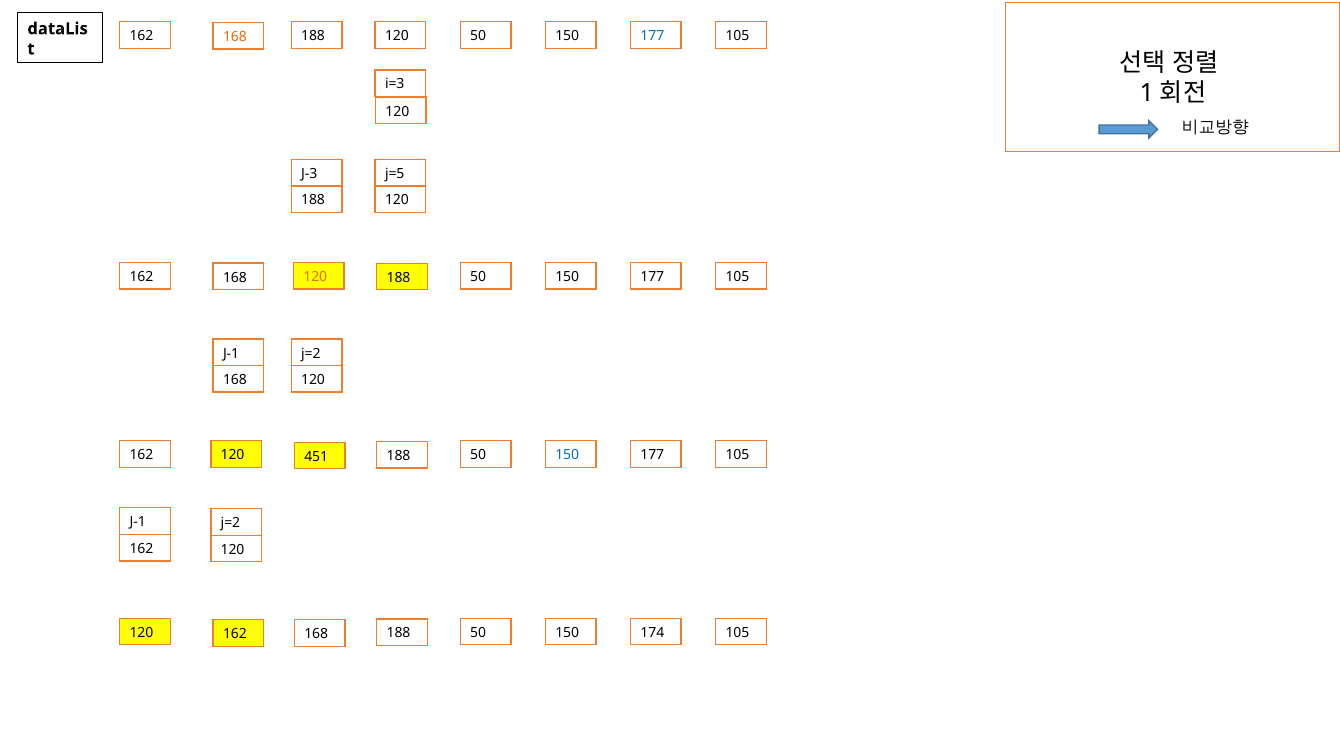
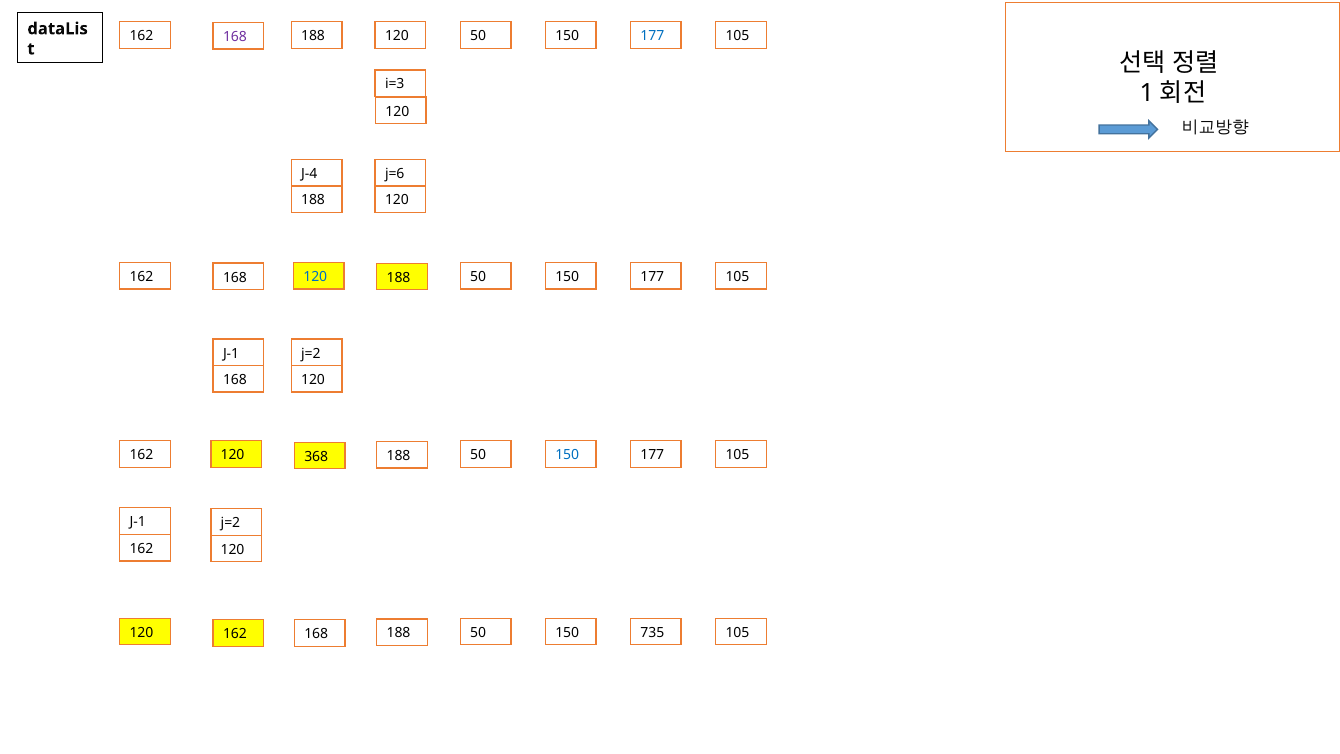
168 colour: orange -> purple (235, 37)
J-3: J-3 -> J-4 (309, 173)
j=5: j=5 -> j=6 (395, 173)
120 colour: orange -> blue (315, 277)
451: 451 -> 368 (316, 456)
174: 174 -> 735 (652, 632)
